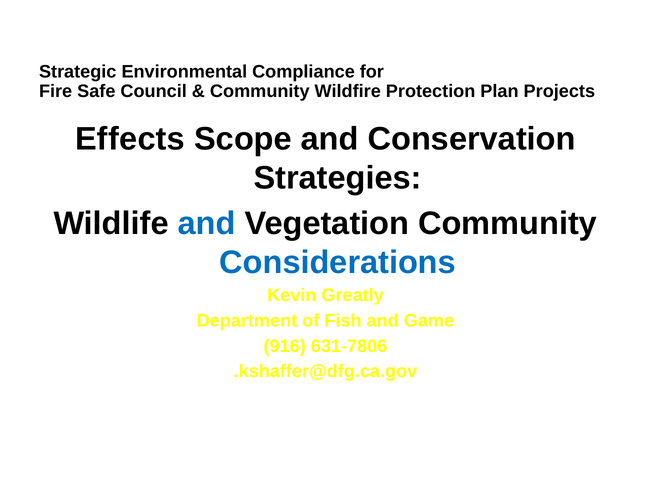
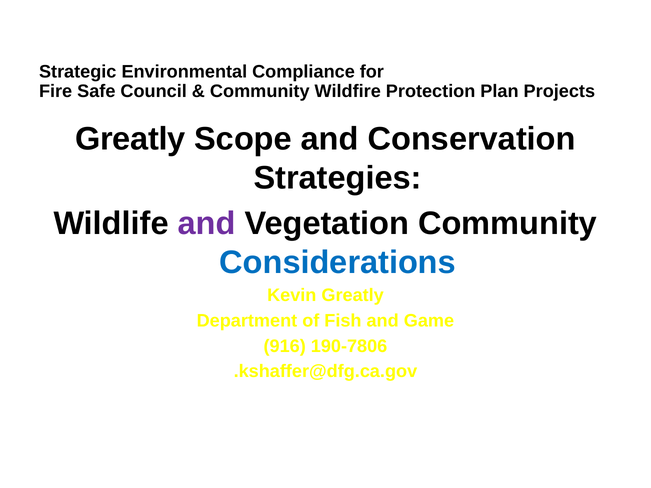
Effects: Effects -> Greatly (130, 139)
and colour: blue -> purple (207, 224)
631-7806: 631-7806 -> 190-7806 (349, 346)
